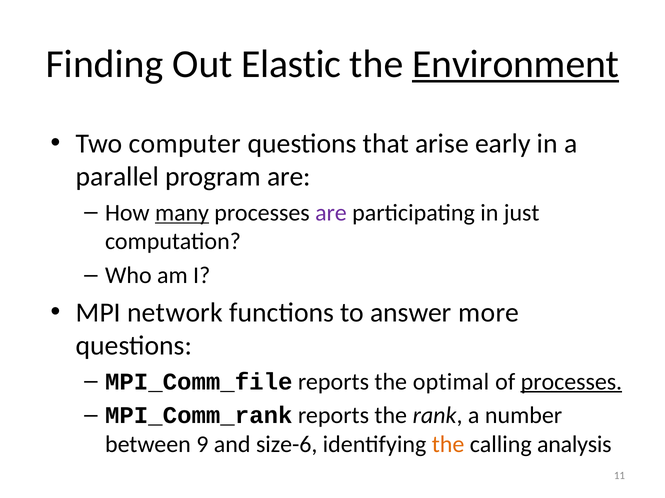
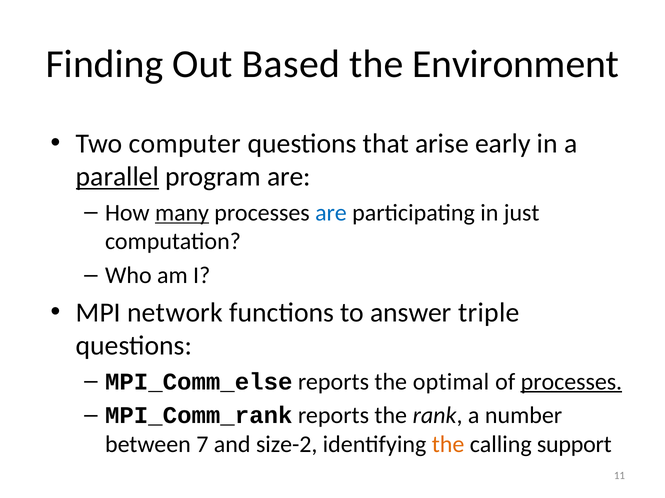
Elastic: Elastic -> Based (291, 64)
Environment underline: present -> none (516, 64)
parallel underline: none -> present (117, 177)
are colour: purple -> blue (331, 213)
more: more -> triple (489, 313)
MPI_Comm_file: MPI_Comm_file -> MPI_Comm_else (199, 382)
9: 9 -> 7 (202, 445)
size-6: size-6 -> size-2 (287, 445)
analysis: analysis -> support (574, 445)
